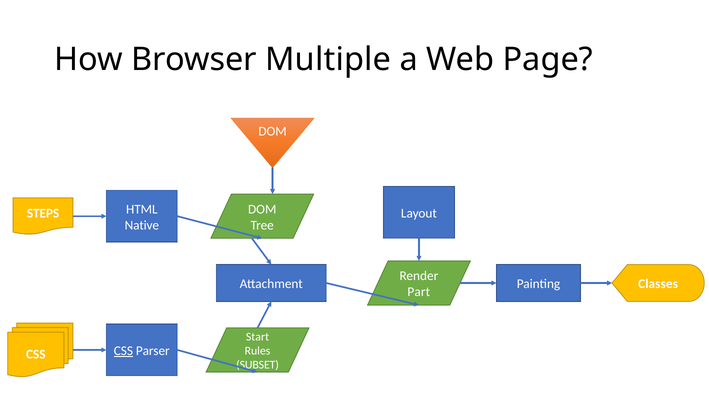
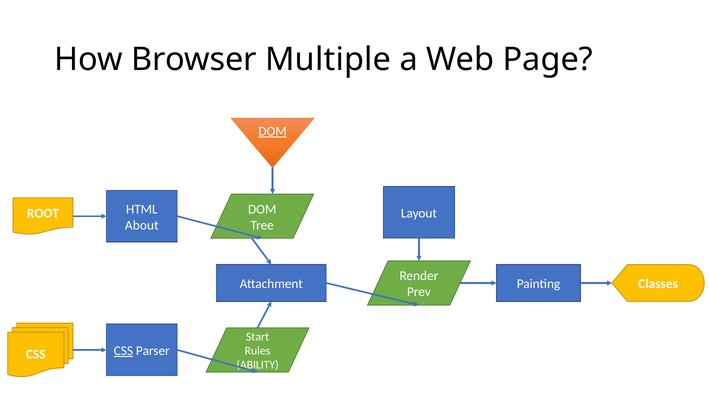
DOM underline: none -> present (273, 131)
STEPS: STEPS -> ROOT (43, 213)
Native: Native -> About (142, 225)
Part: Part -> Prev (419, 292)
SUBSET: SUBSET -> ABILITY (258, 365)
